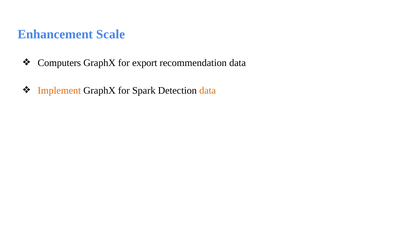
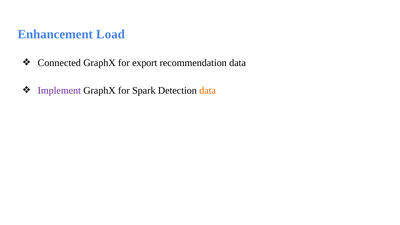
Scale: Scale -> Load (111, 34)
Computers: Computers -> Connected (59, 63)
Implement colour: orange -> purple (59, 90)
